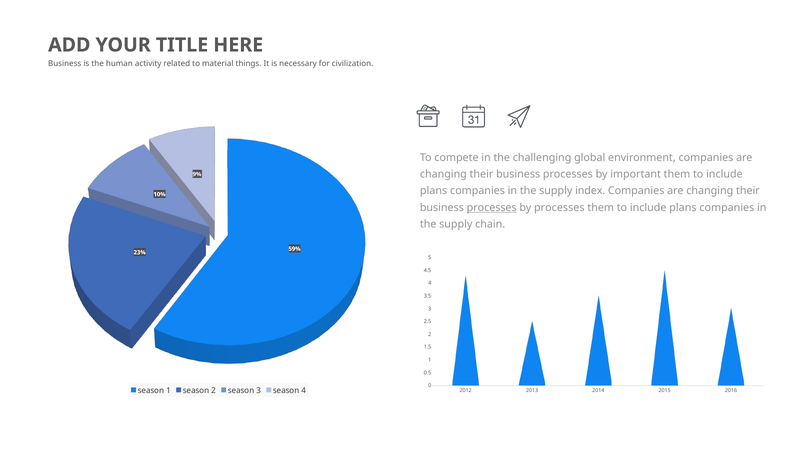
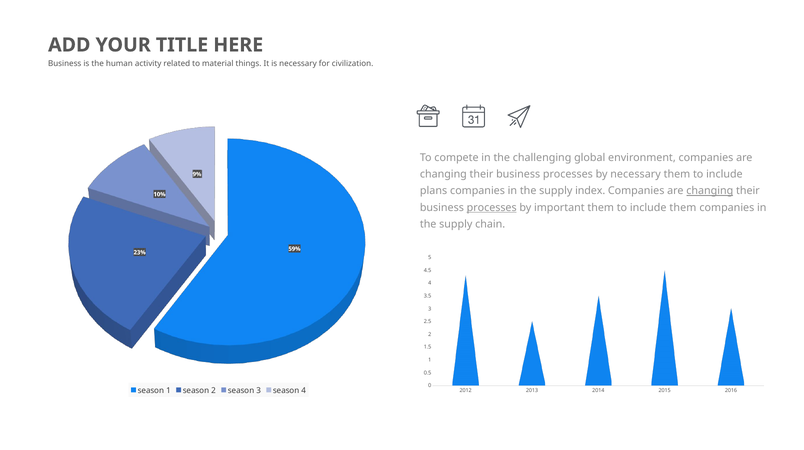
by important: important -> necessary (636, 174)
changing underline: none -> present (710, 191)
by processes: processes -> important (559, 208)
plans: plans -> them (683, 208)
